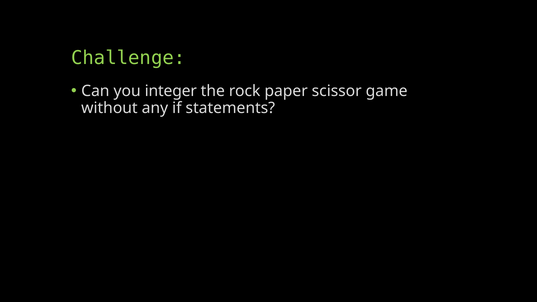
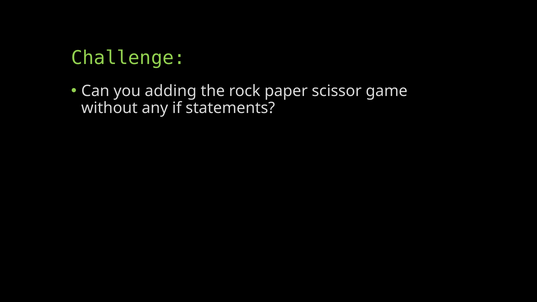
integer: integer -> adding (171, 91)
